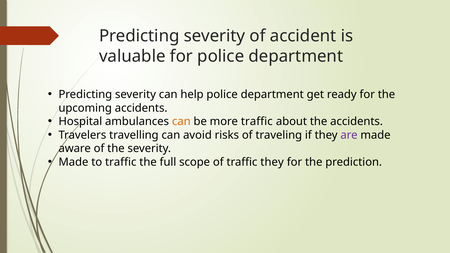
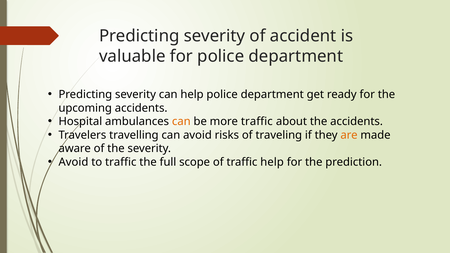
are colour: purple -> orange (349, 135)
Made: Made -> Avoid (73, 162)
traffic they: they -> help (272, 162)
